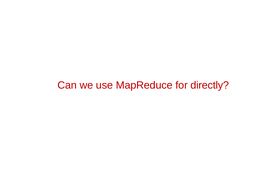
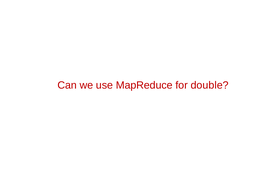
directly: directly -> double (210, 85)
